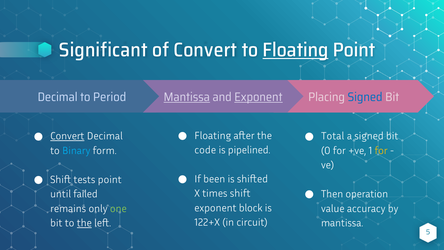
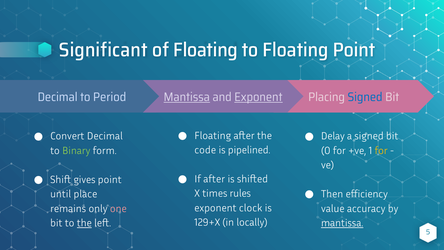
of Convert: Convert -> Floating (206, 50)
Floating underline: present -> none (296, 50)
Convert underline: present -> none (67, 136)
Total: Total -> Delay (333, 136)
Binary colour: light blue -> light green (76, 151)
If been: been -> after (214, 179)
tests: tests -> gives (85, 179)
times shift: shift -> rules (240, 193)
operation: operation -> efficiency (367, 194)
failed: failed -> place (85, 194)
block: block -> clock (251, 208)
one colour: light green -> pink (118, 208)
122+X: 122+X -> 129+X (207, 222)
circuit: circuit -> locally (252, 222)
mantissa underline: none -> present (342, 223)
